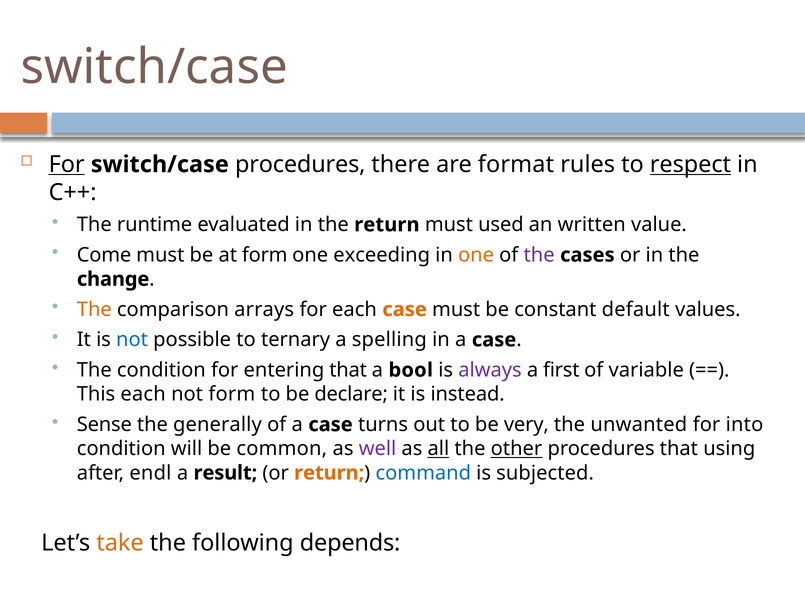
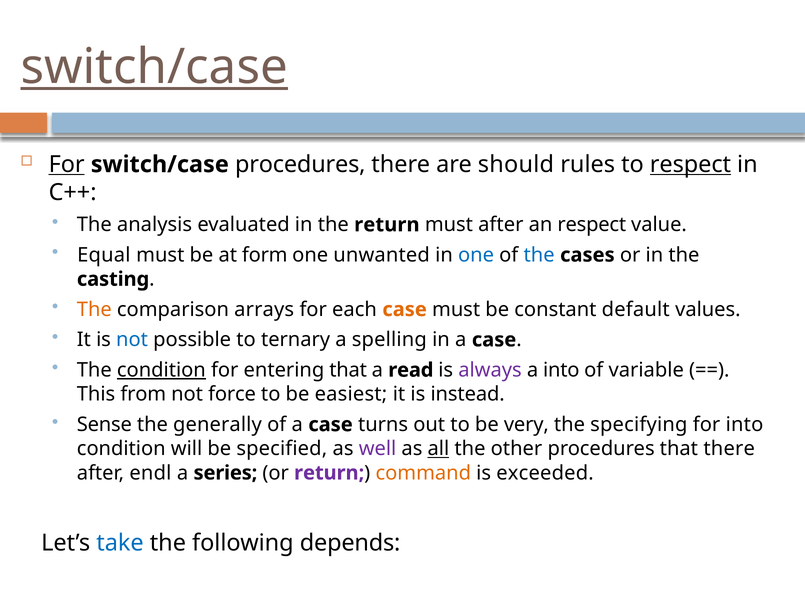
switch/case underline: none -> present (154, 67)
format: format -> should (516, 164)
runtime: runtime -> analysis (155, 225)
must used: used -> after (501, 225)
an written: written -> respect (592, 225)
Come: Come -> Equal (104, 255)
exceeding: exceeding -> unwanted (382, 255)
one colour: orange -> blue (476, 255)
the colour: purple -> blue (539, 255)
change: change -> casting (113, 279)
condition underline: none -> present (161, 370)
bool: bool -> read (411, 370)
a first: first -> into (561, 370)
This each: each -> from (143, 394)
not form: form -> force (232, 394)
declare: declare -> easiest (351, 394)
unwanted: unwanted -> specifying (639, 424)
common: common -> specified (282, 449)
other underline: present -> none (516, 449)
that using: using -> there (729, 449)
result: result -> series (225, 473)
return colour: orange -> purple (329, 473)
command colour: blue -> orange (423, 473)
subjected: subjected -> exceeded (545, 473)
take colour: orange -> blue (120, 543)
